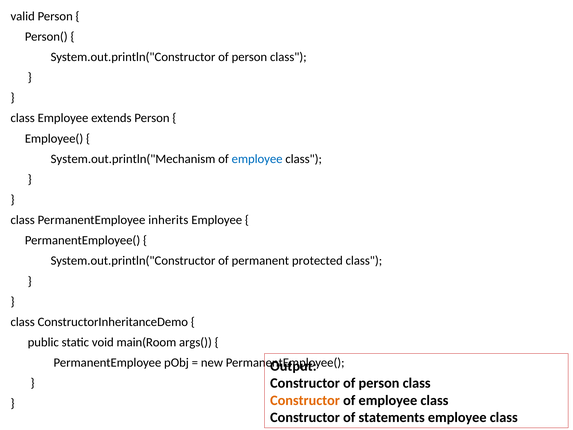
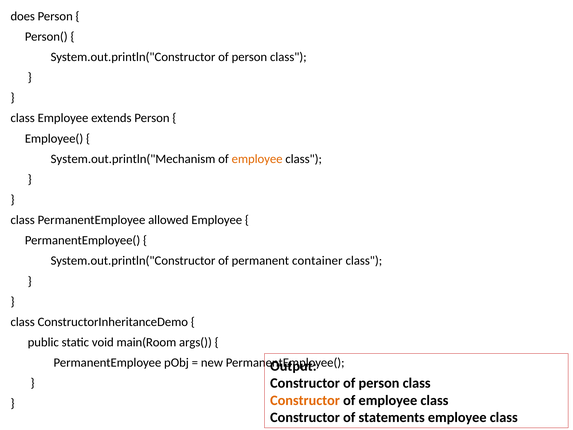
valid: valid -> does (23, 16)
employee colour: blue -> orange (257, 159)
inherits: inherits -> allowed (168, 220)
protected: protected -> container (317, 261)
